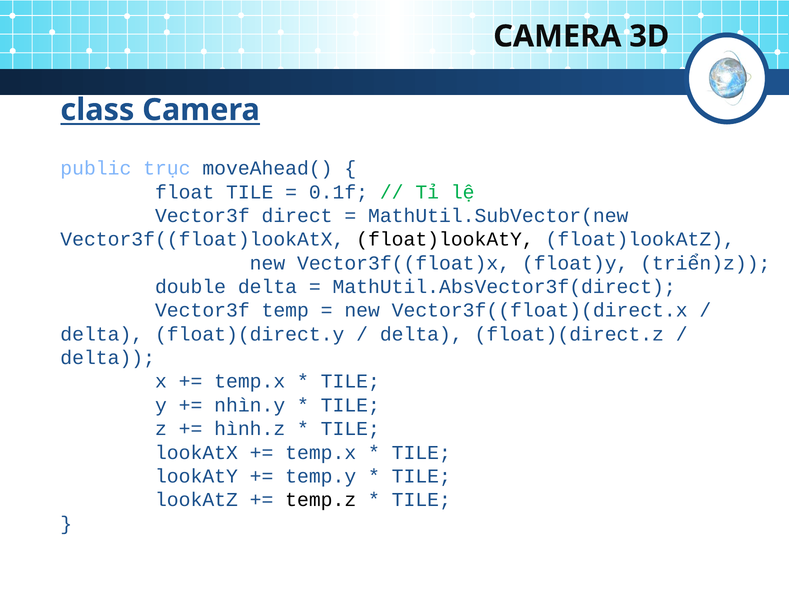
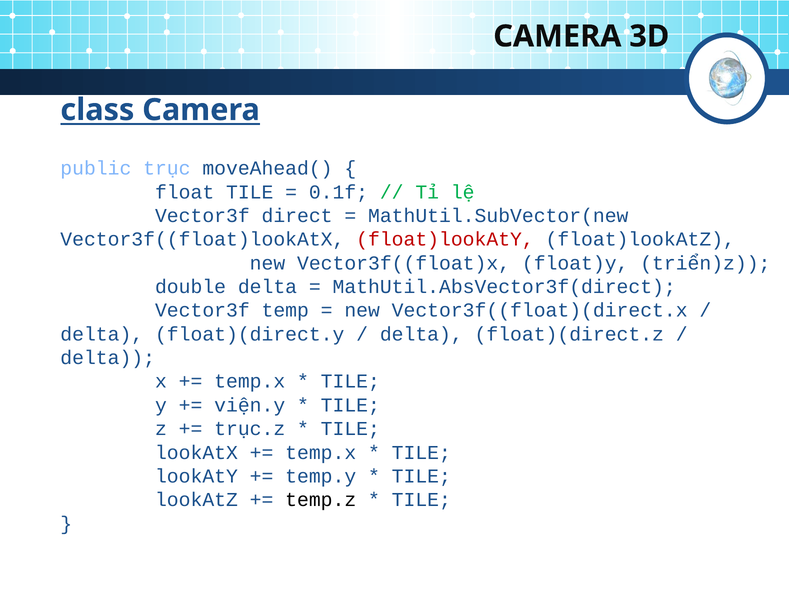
float)lookAtY colour: black -> red (445, 239)
nhìn.y: nhìn.y -> viện.y (250, 405)
hình.z: hình.z -> trục.z (250, 429)
